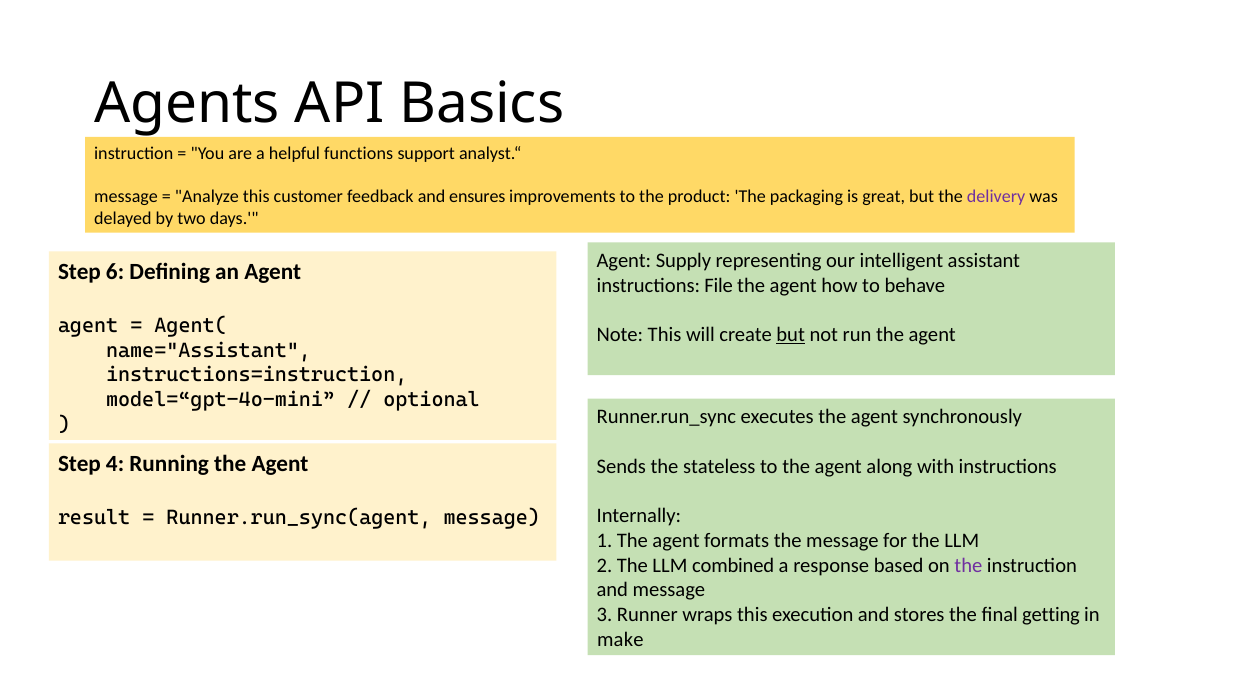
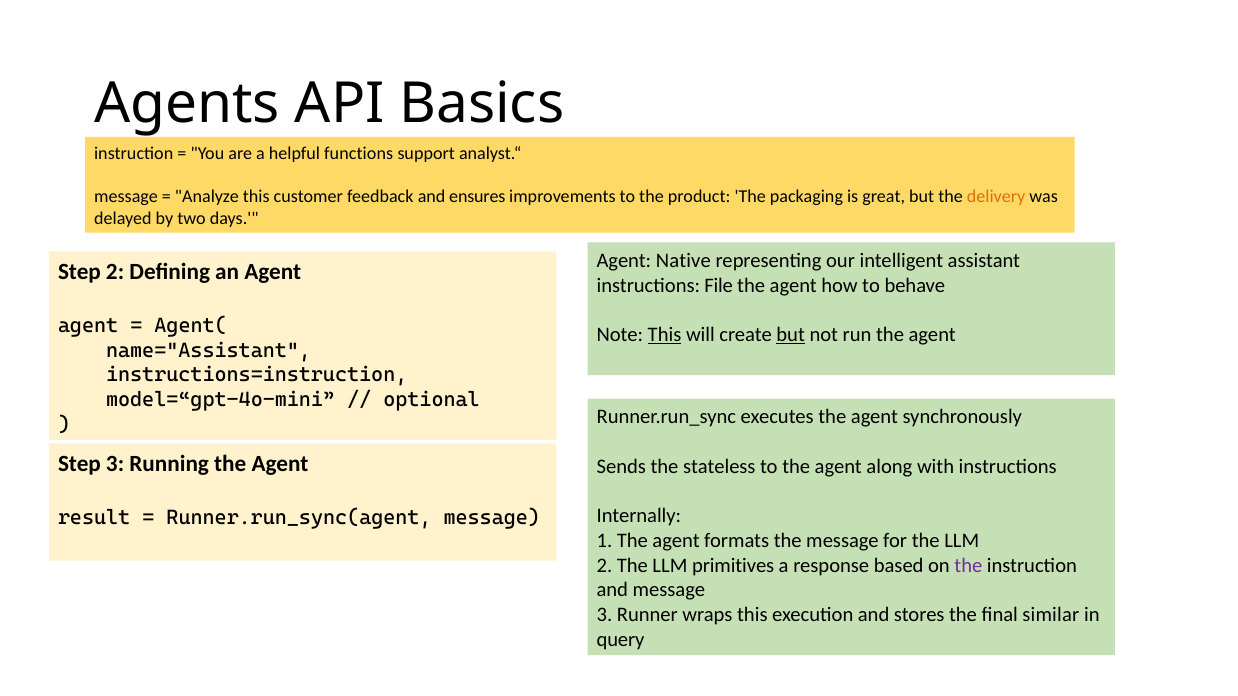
delivery colour: purple -> orange (996, 197)
Supply: Supply -> Native (683, 261)
Step 6: 6 -> 2 (115, 272)
This underline: none -> present (665, 335)
Step 4: 4 -> 3 (115, 464)
combined: combined -> primitives (733, 566)
getting: getting -> similar (1051, 615)
make: make -> query (621, 640)
